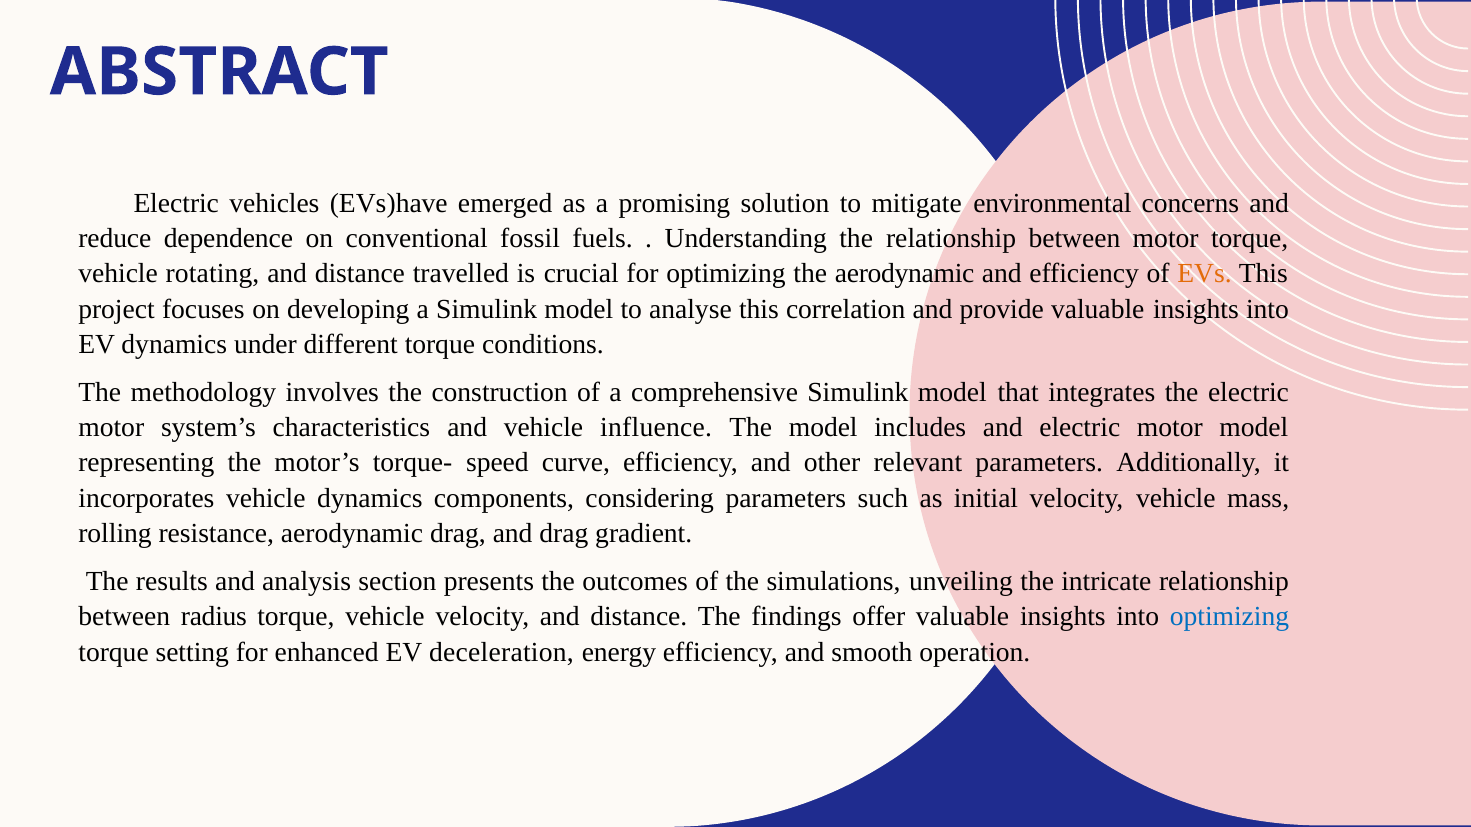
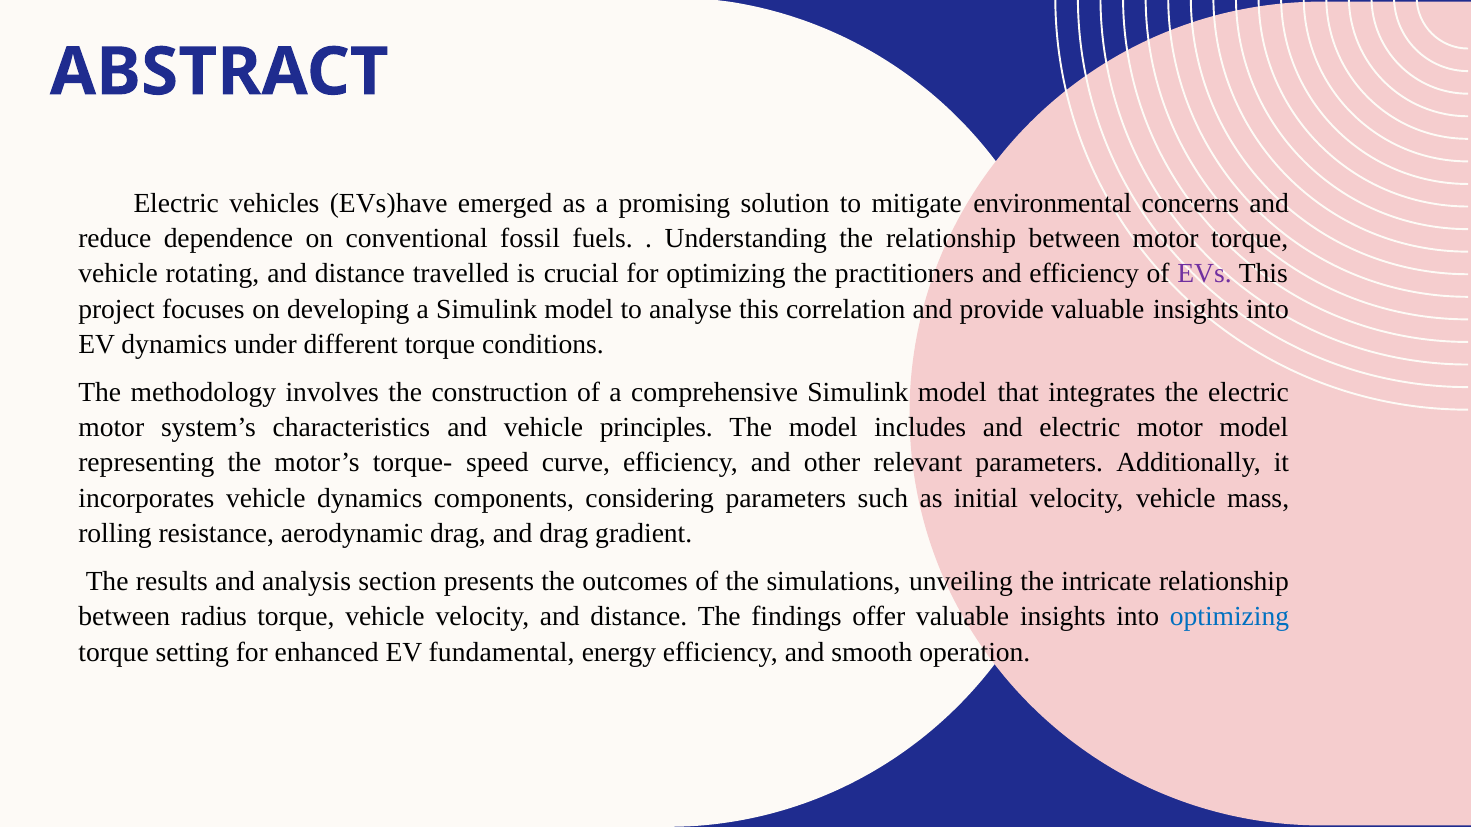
the aerodynamic: aerodynamic -> practitioners (904, 274)
EVs colour: orange -> purple (1205, 274)
influence: influence -> principles (656, 428)
deceleration: deceleration -> fundamental (502, 652)
